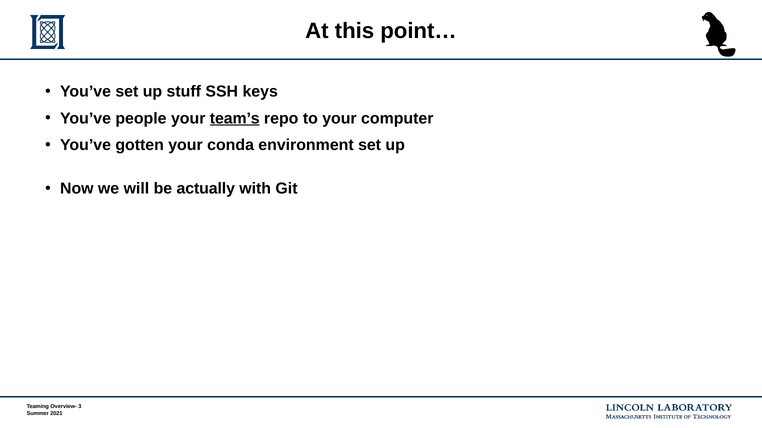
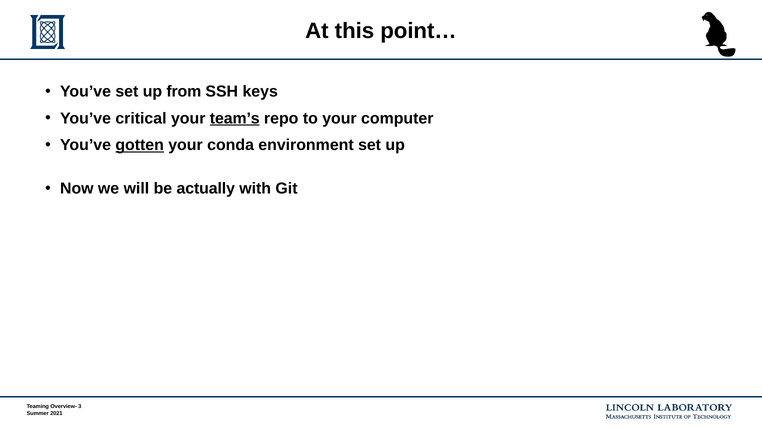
stuff: stuff -> from (184, 92)
people: people -> critical (141, 119)
gotten underline: none -> present (140, 145)
